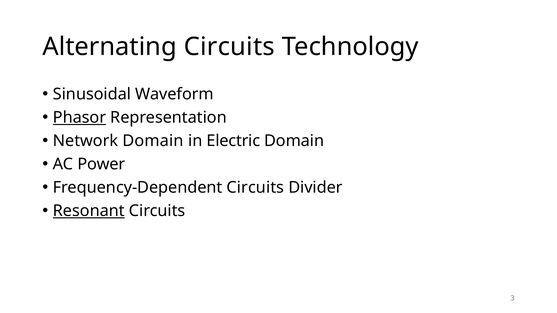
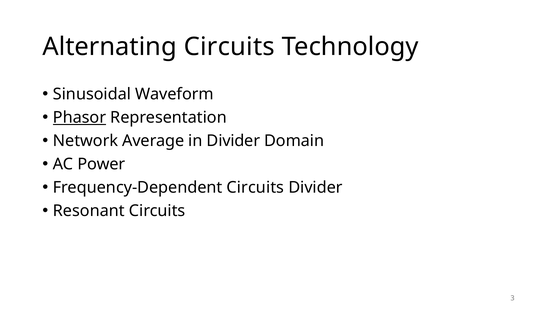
Network Domain: Domain -> Average (153, 141)
in Electric: Electric -> Divider (233, 141)
Resonant underline: present -> none (89, 211)
